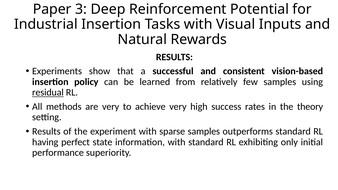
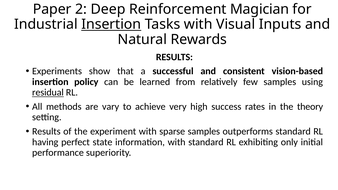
3: 3 -> 2 (81, 9)
Potential: Potential -> Magician (260, 9)
Insertion underline: none -> present (111, 24)
are very: very -> vary (111, 107)
